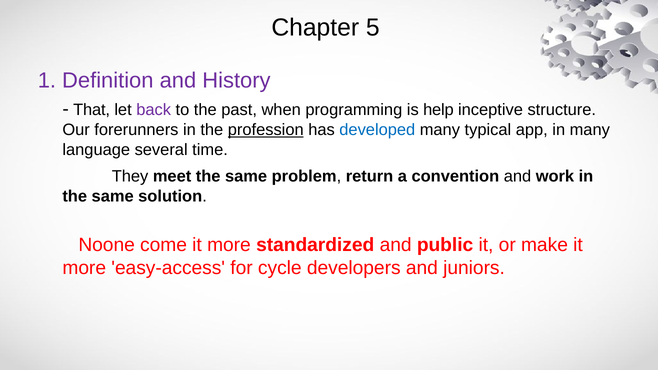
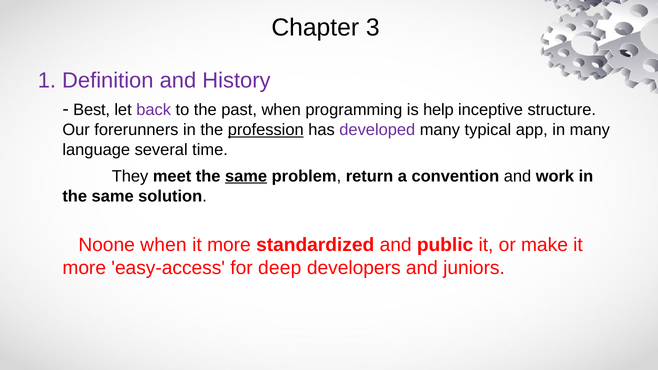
5: 5 -> 3 (373, 28)
That: That -> Best (92, 110)
developed colour: blue -> purple (377, 130)
same underline: none -> present (246, 176)
Noone come: come -> when (163, 245)
cycle: cycle -> deep (280, 268)
